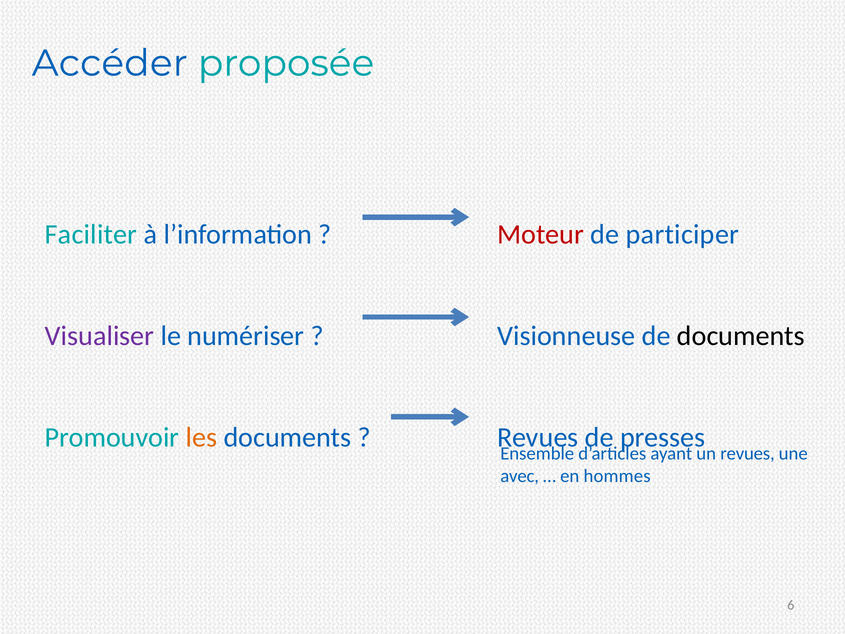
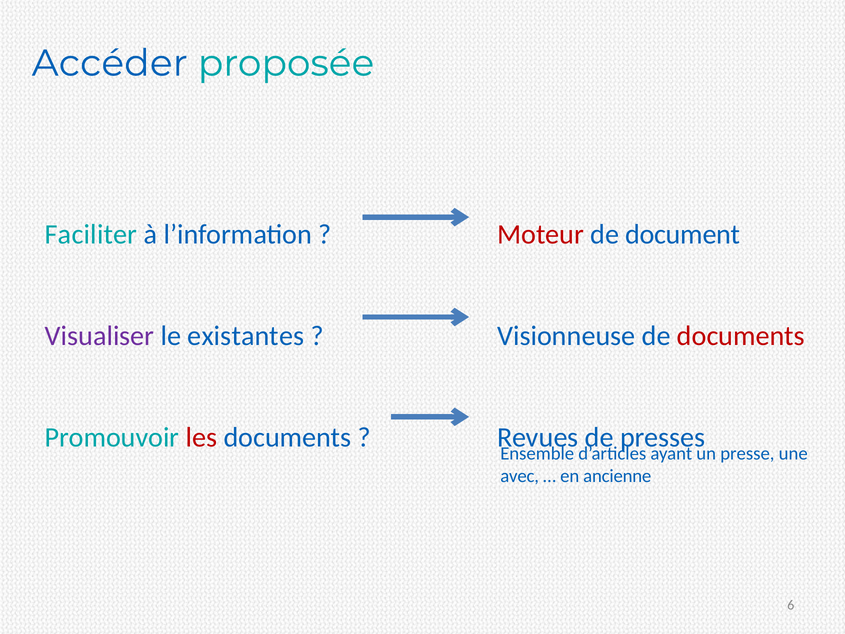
participer: participer -> document (683, 234)
numériser: numériser -> existantes (246, 336)
documents colour: black -> red (741, 336)
les colour: orange -> red (201, 437)
un revues: revues -> presse (747, 453)
hommes: hommes -> ancienne (617, 476)
